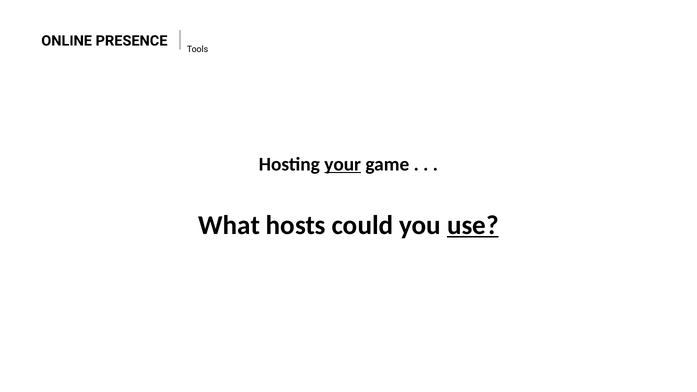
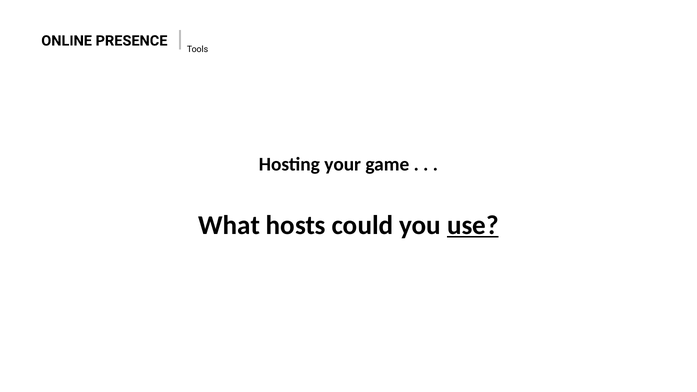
your underline: present -> none (343, 164)
